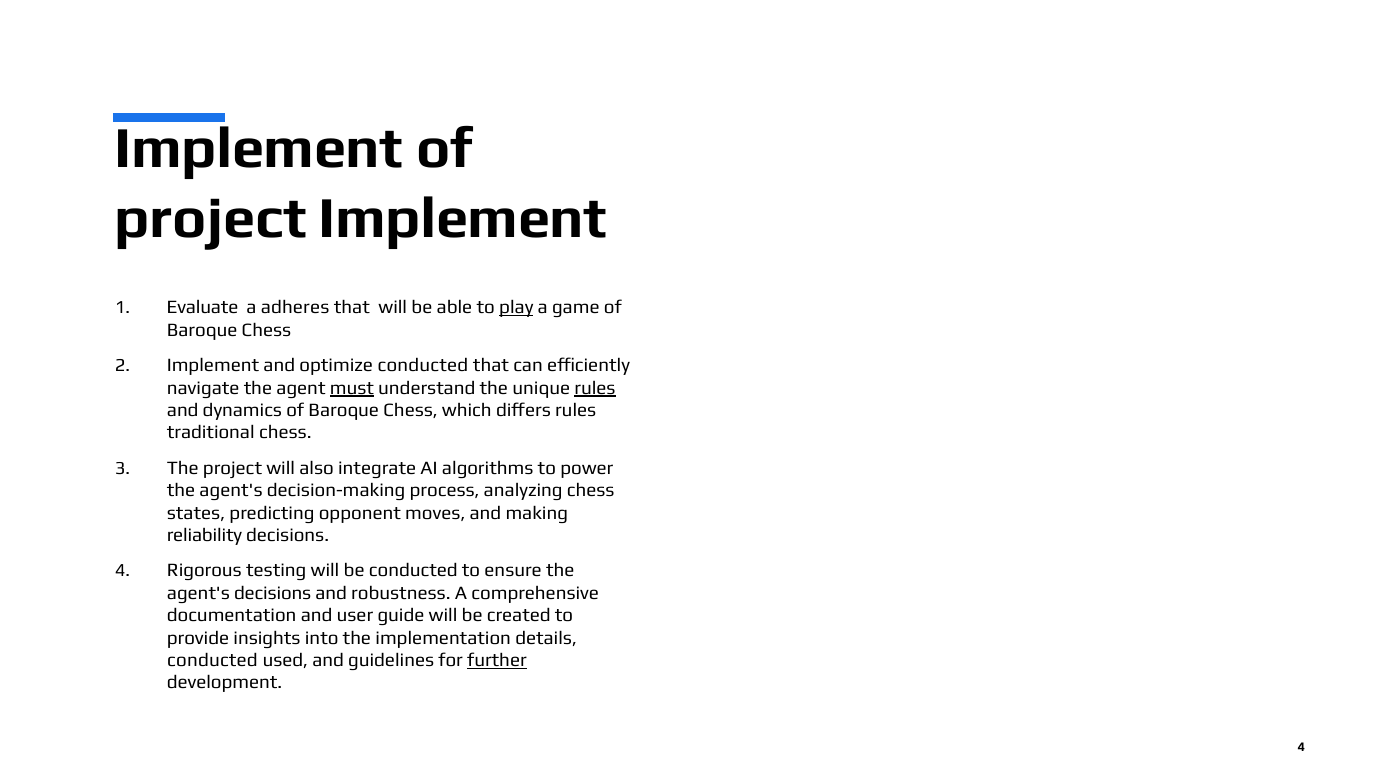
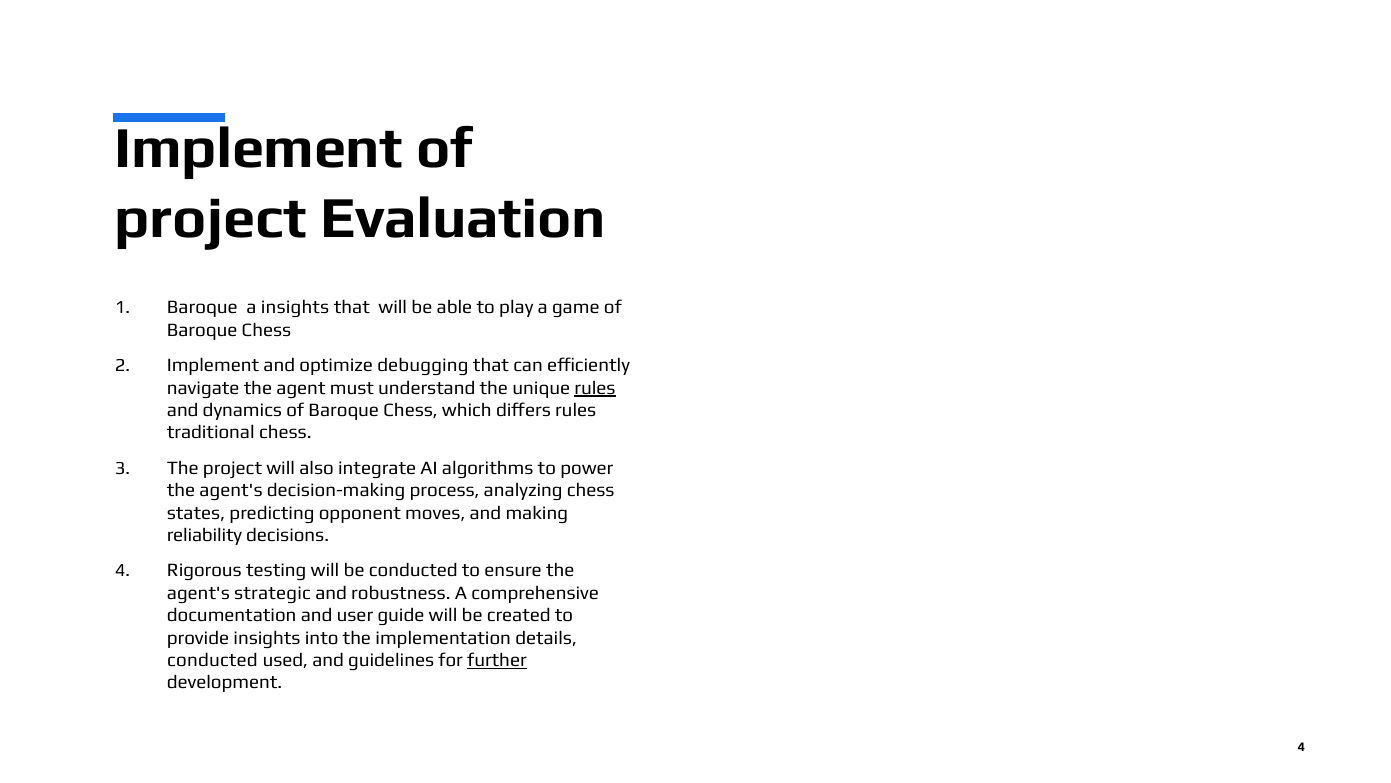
project Implement: Implement -> Evaluation (463, 218)
Evaluate: Evaluate -> Baroque (202, 307)
a adheres: adheres -> insights (295, 307)
play underline: present -> none (516, 307)
optimize conducted: conducted -> debugging (423, 365)
must underline: present -> none (352, 388)
agent's decisions: decisions -> strategic (273, 593)
